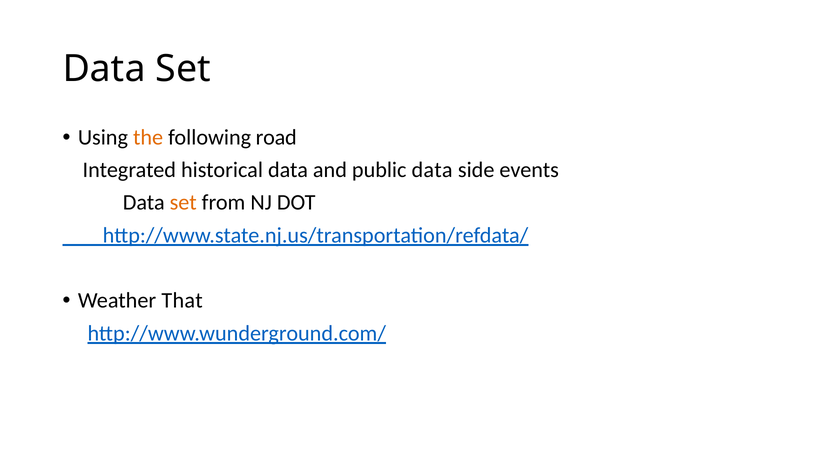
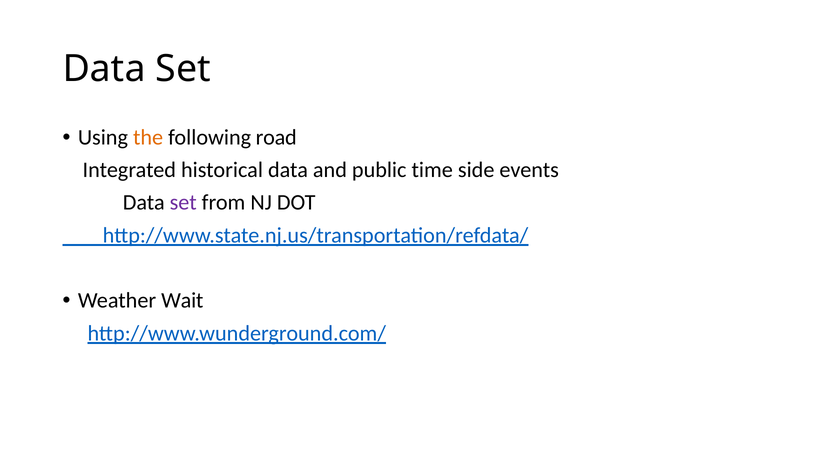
public data: data -> time (432, 170)
set colour: orange -> purple (183, 203)
That: That -> Wait (182, 301)
